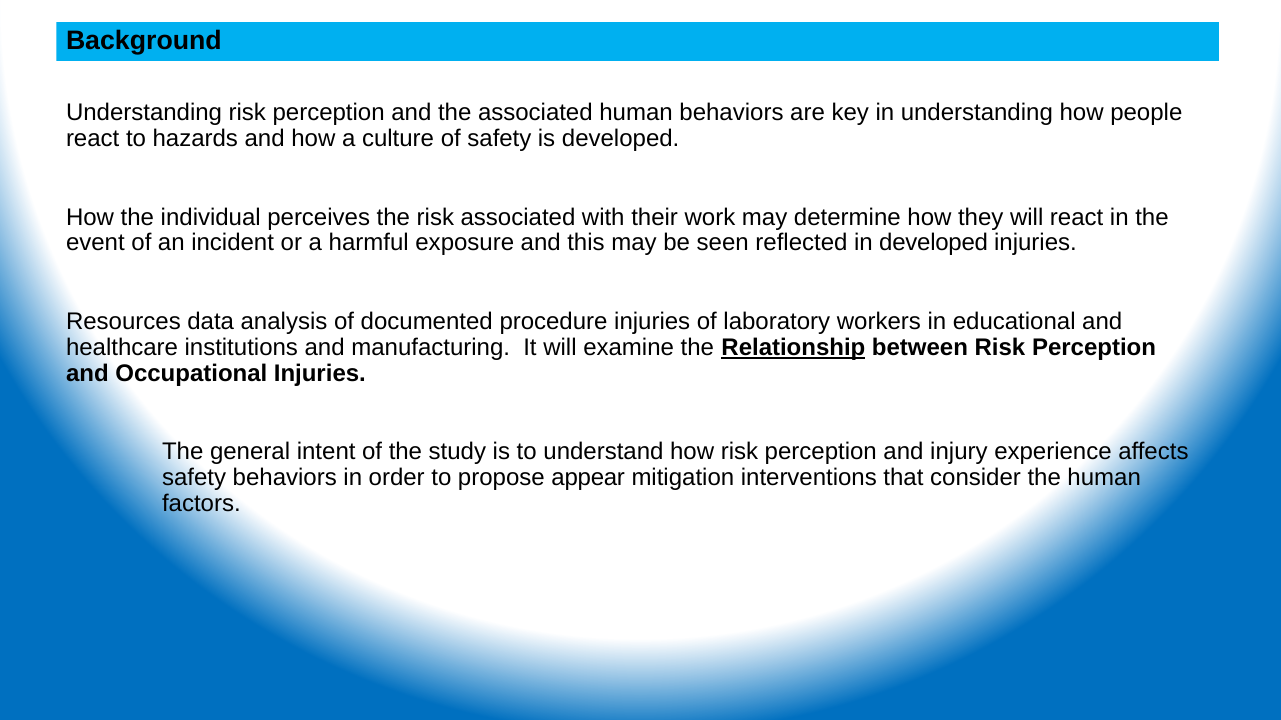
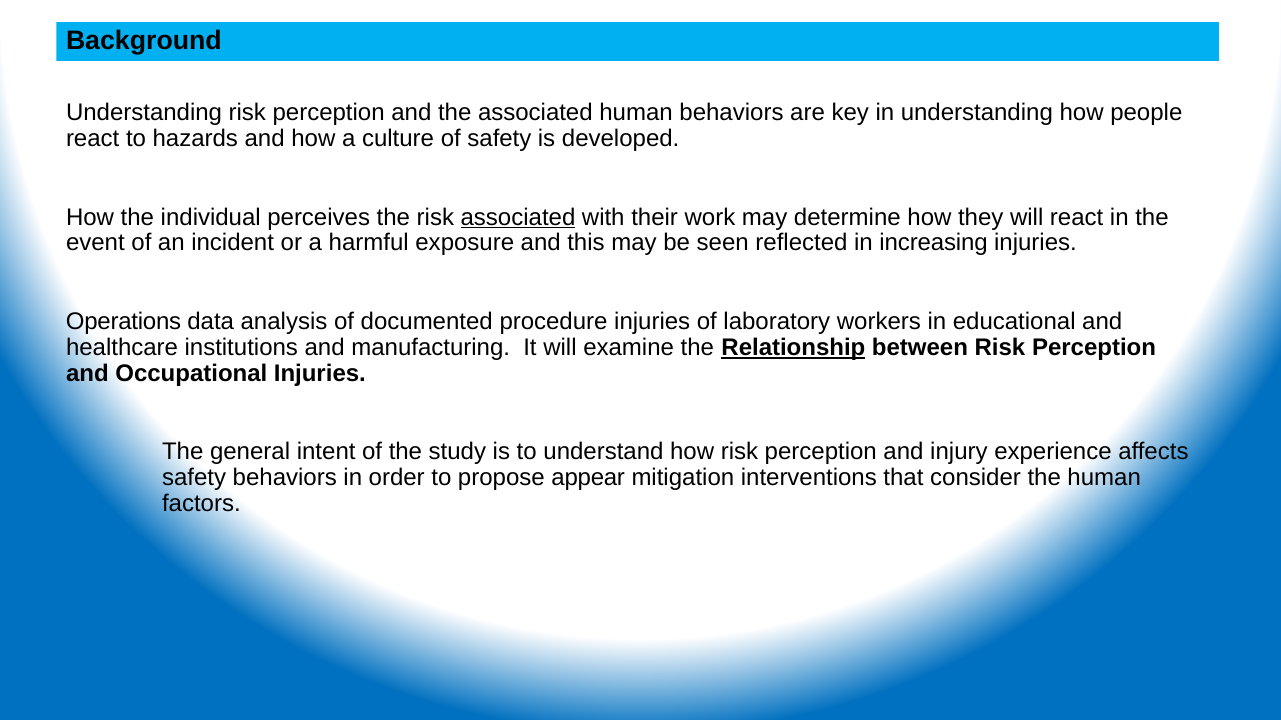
associated underline: none -> present (518, 217)
in developed: developed -> increasing (934, 243)
Resources: Resources -> Operations (124, 322)
